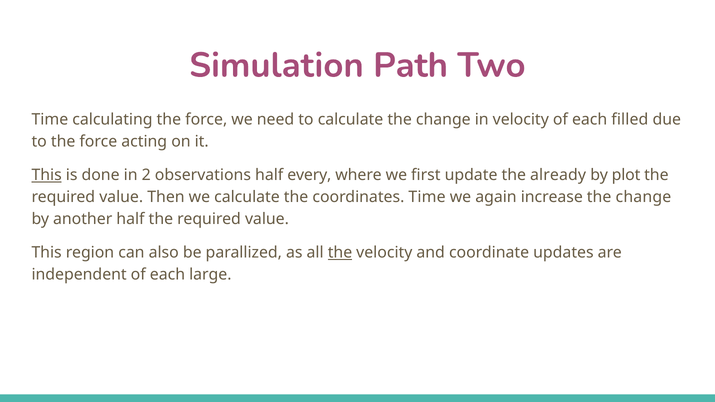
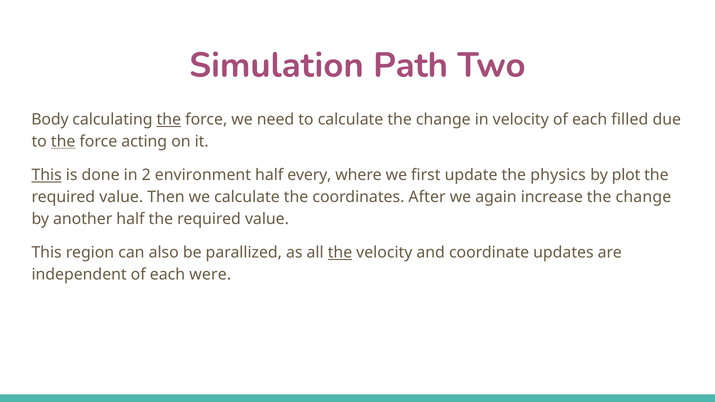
Time: Time -> Body (50, 120)
the underline: none -> present (169, 120)
the underline: none -> present (63, 142)
observations: observations -> environment (203, 175)
already: already -> physics (558, 175)
coordinates Time: Time -> After (427, 197)
large: large -> were (210, 275)
